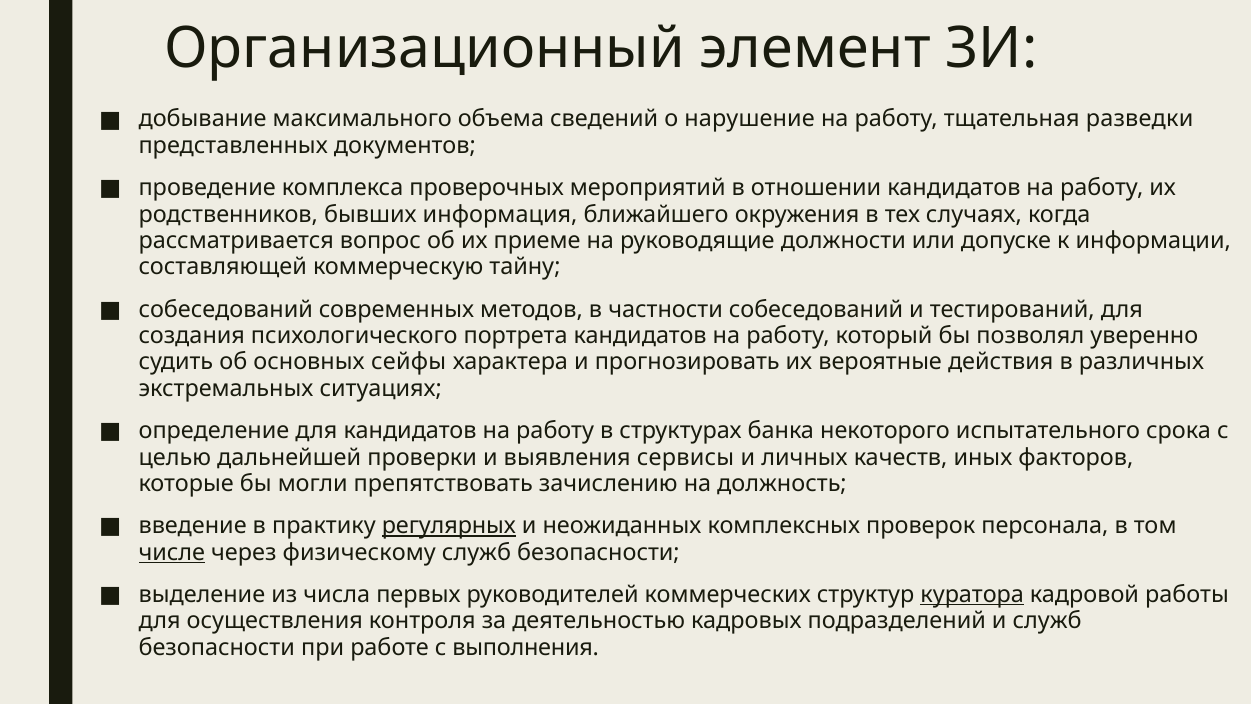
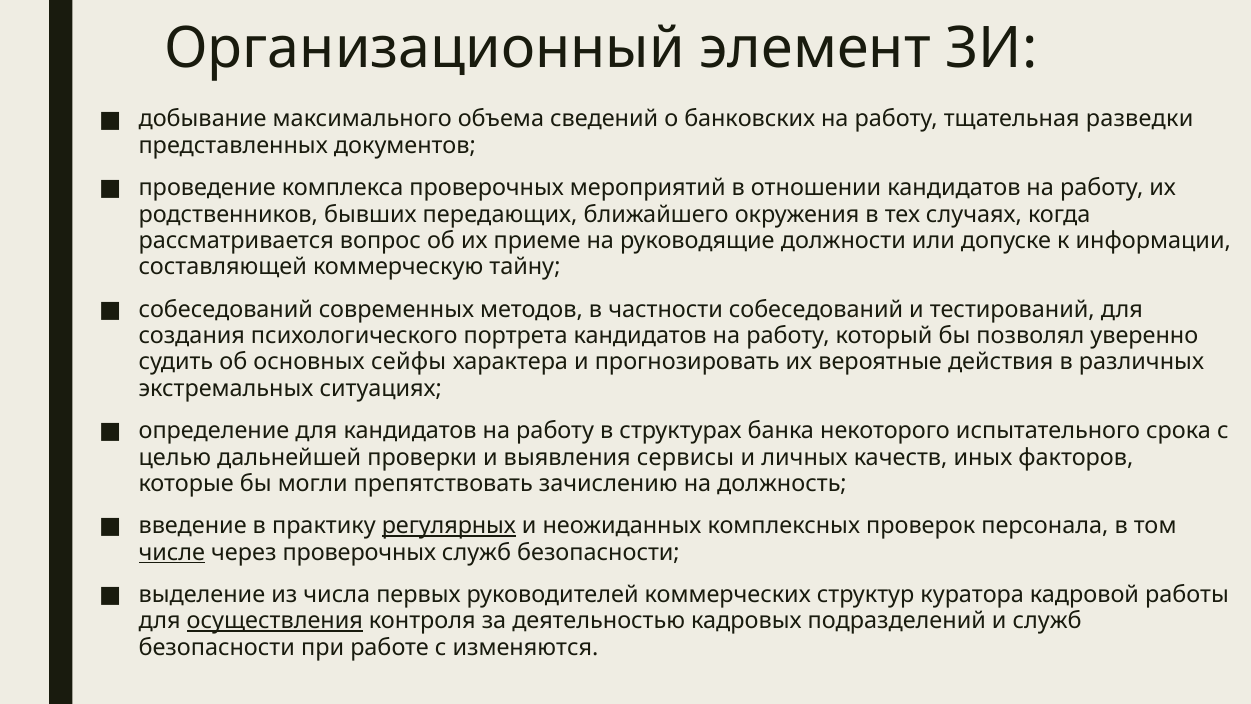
нарушение: нарушение -> банковских (750, 119)
информация: информация -> передающих (500, 214)
через физическому: физическому -> проверочных (359, 552)
куратора underline: present -> none (972, 594)
осуществления underline: none -> present (275, 621)
выполнения: выполнения -> изменяются (525, 647)
